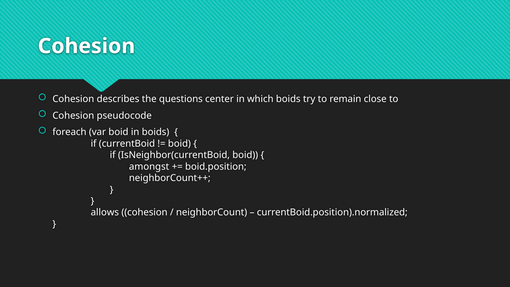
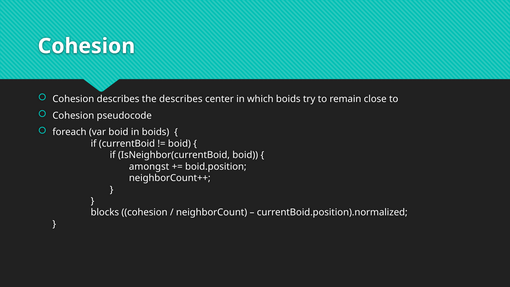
the questions: questions -> describes (181, 99)
allows: allows -> blocks (105, 212)
